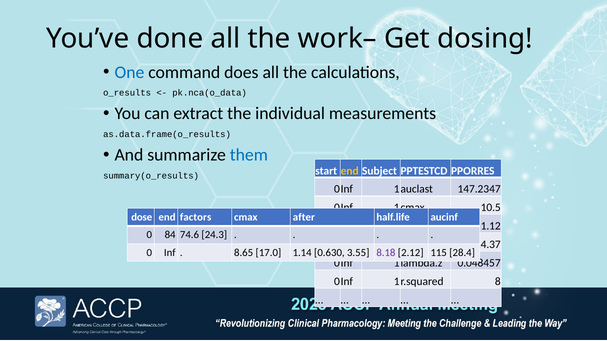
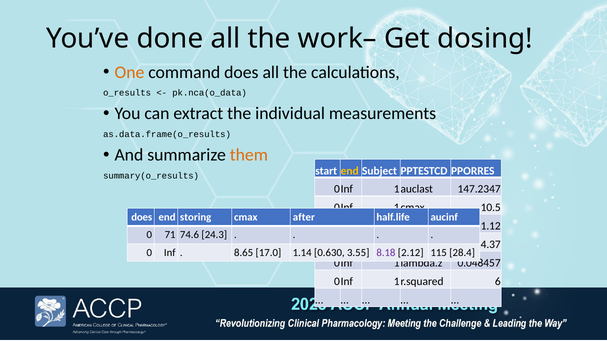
One colour: blue -> orange (129, 72)
them colour: blue -> orange (249, 155)
dose: dose -> does (142, 218)
factors: factors -> storing (196, 218)
84: 84 -> 71 (170, 235)
8: 8 -> 6 (498, 282)
